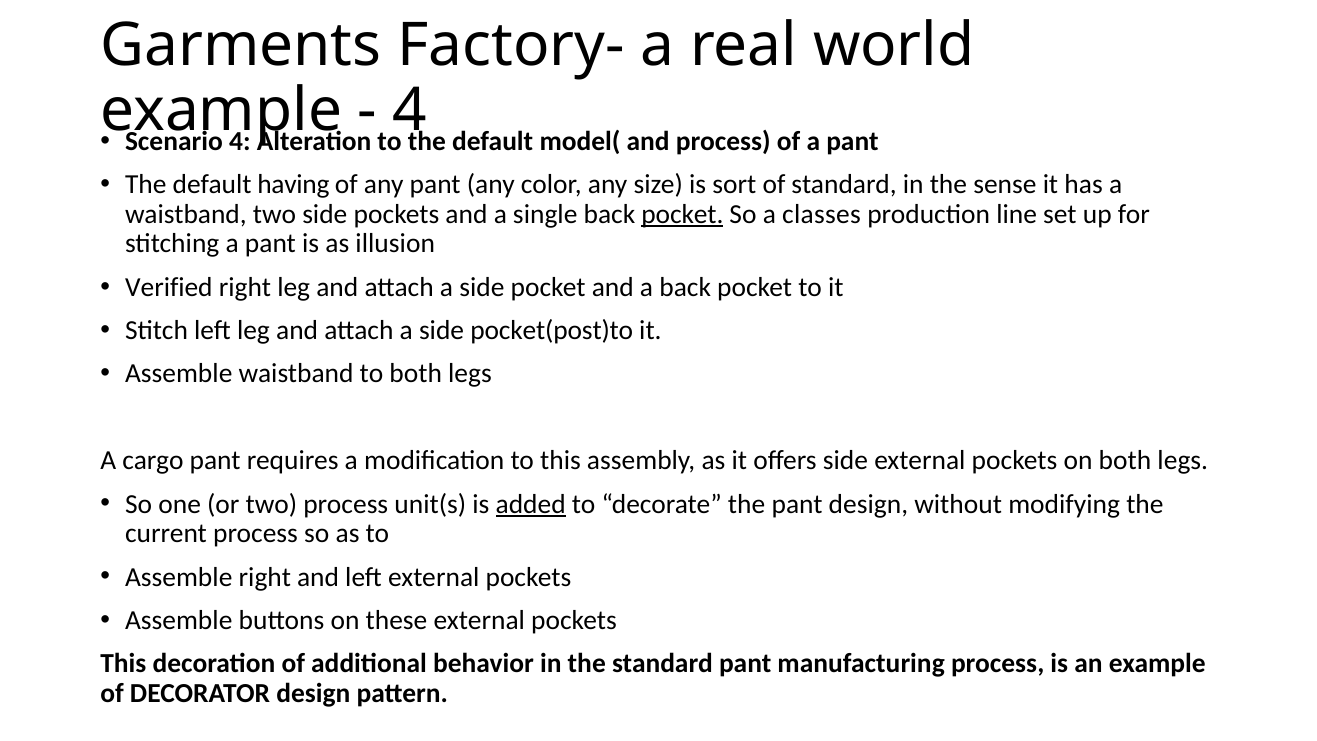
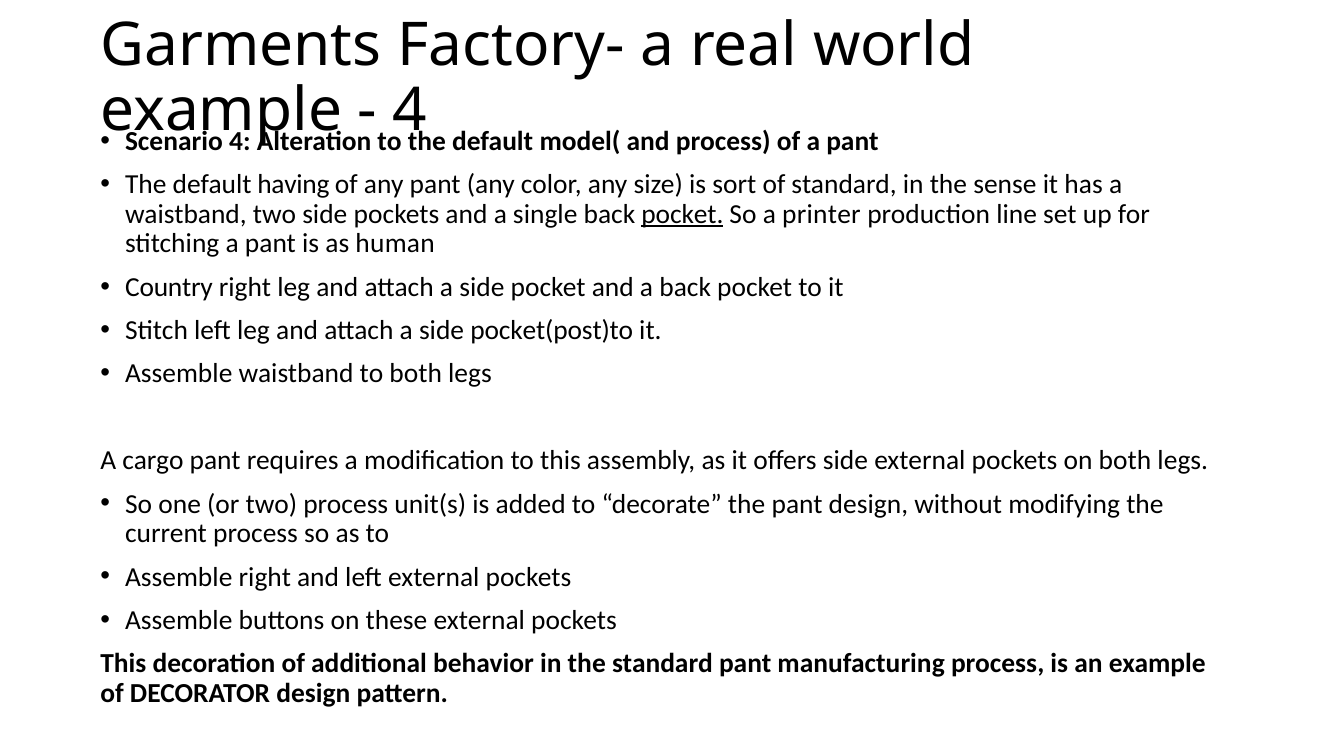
classes: classes -> printer (821, 214)
illusion: illusion -> human (395, 244)
Verified: Verified -> Country (169, 287)
added underline: present -> none (531, 504)
